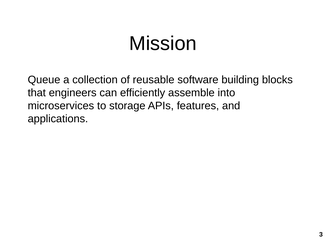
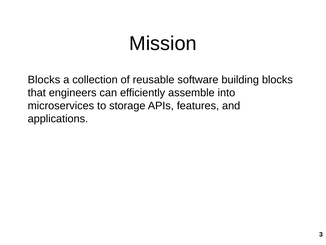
Queue: Queue -> Blocks (44, 80)
